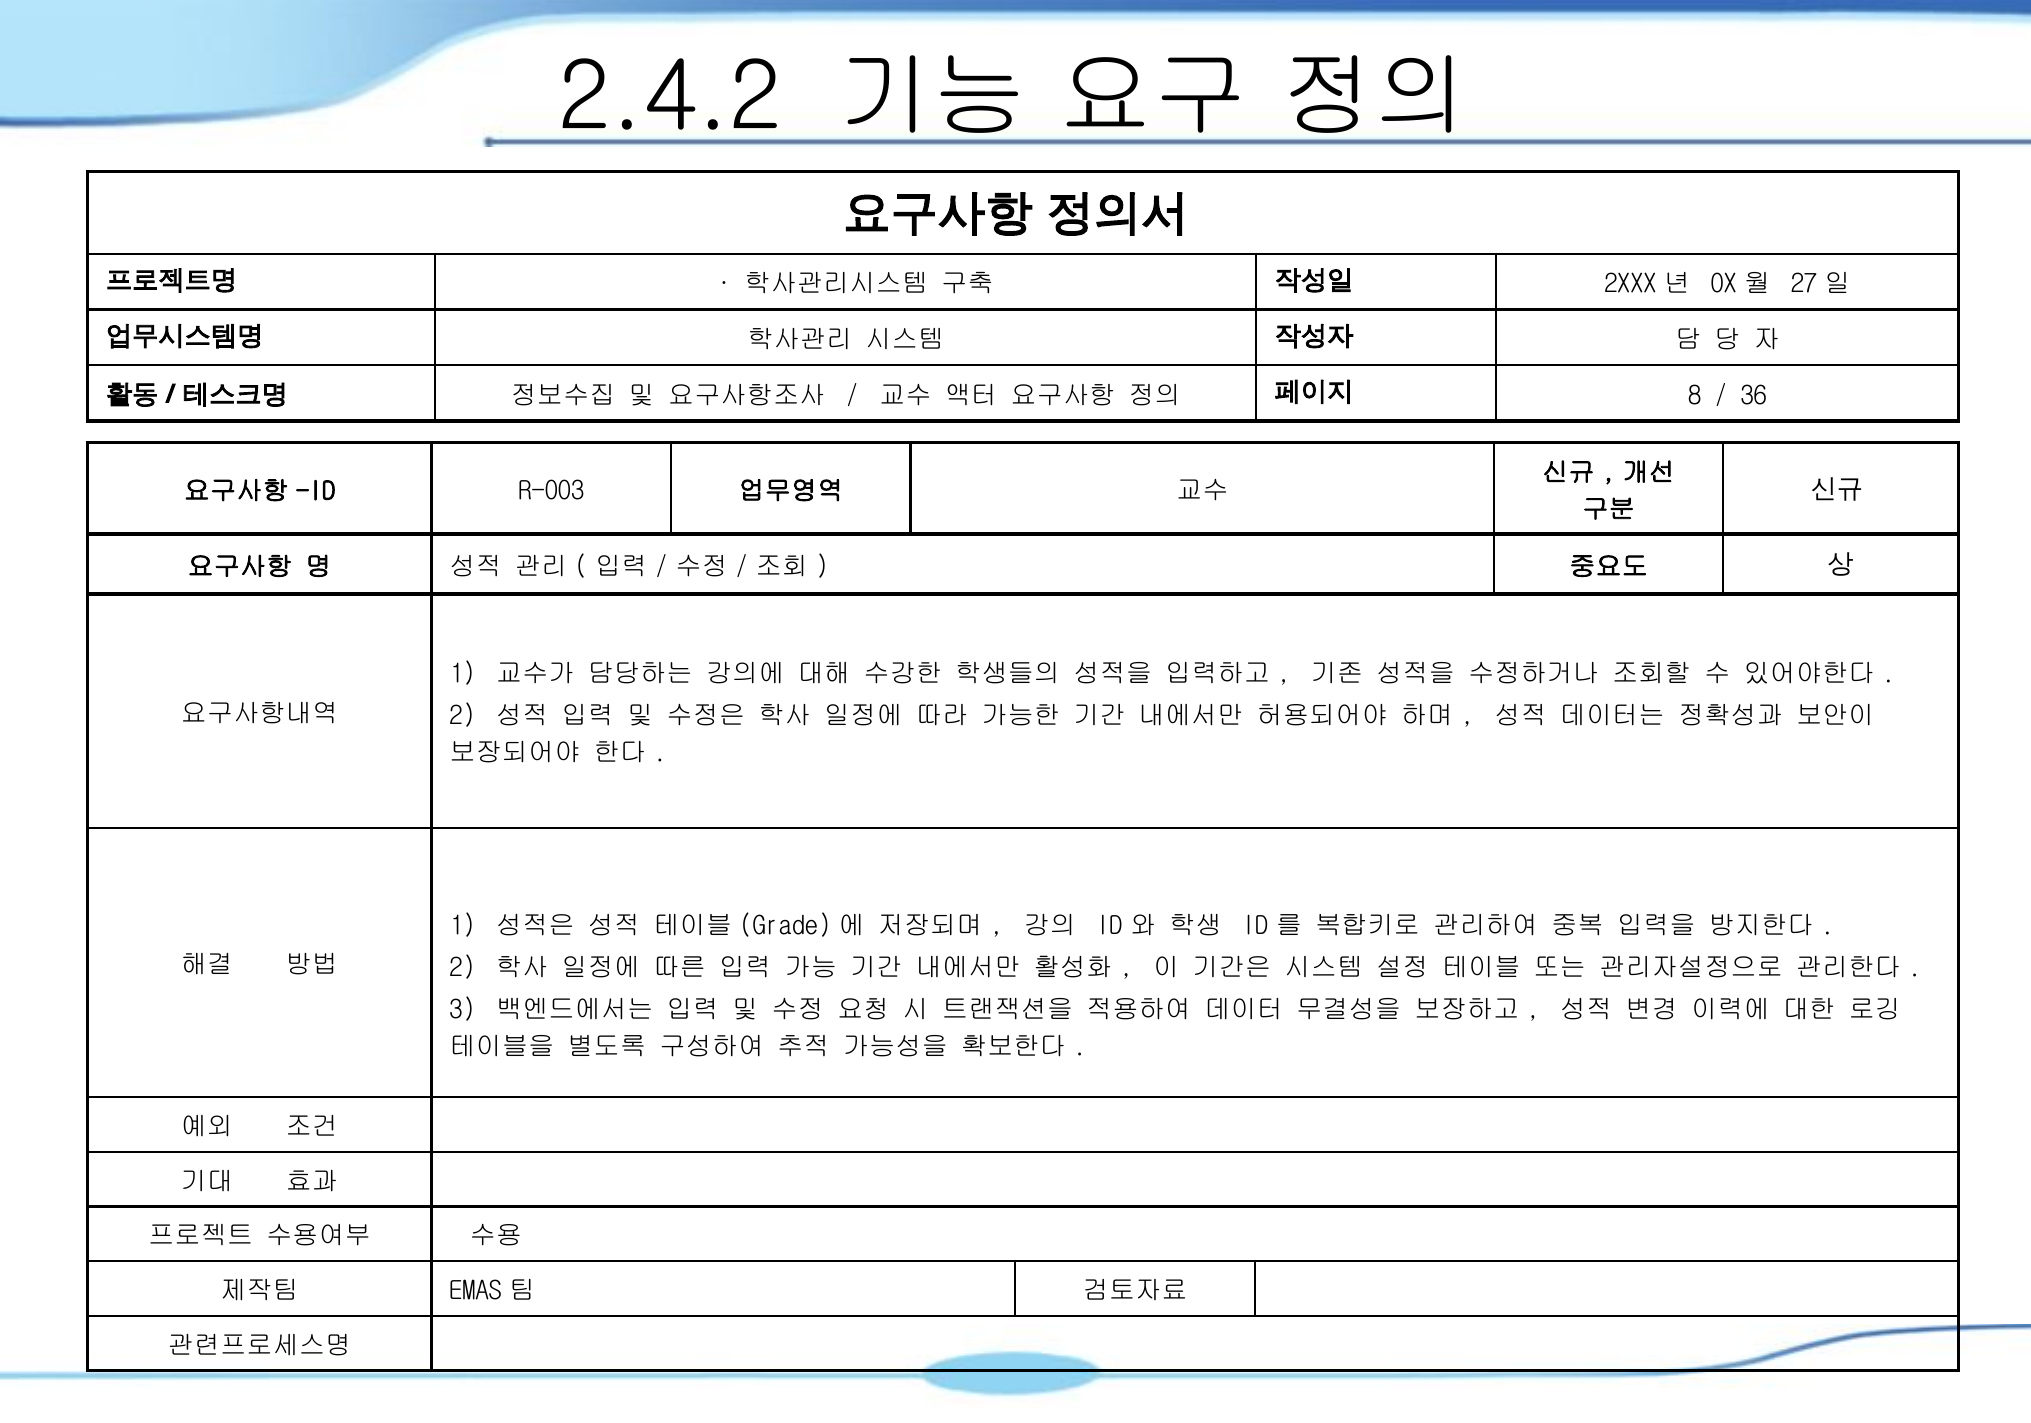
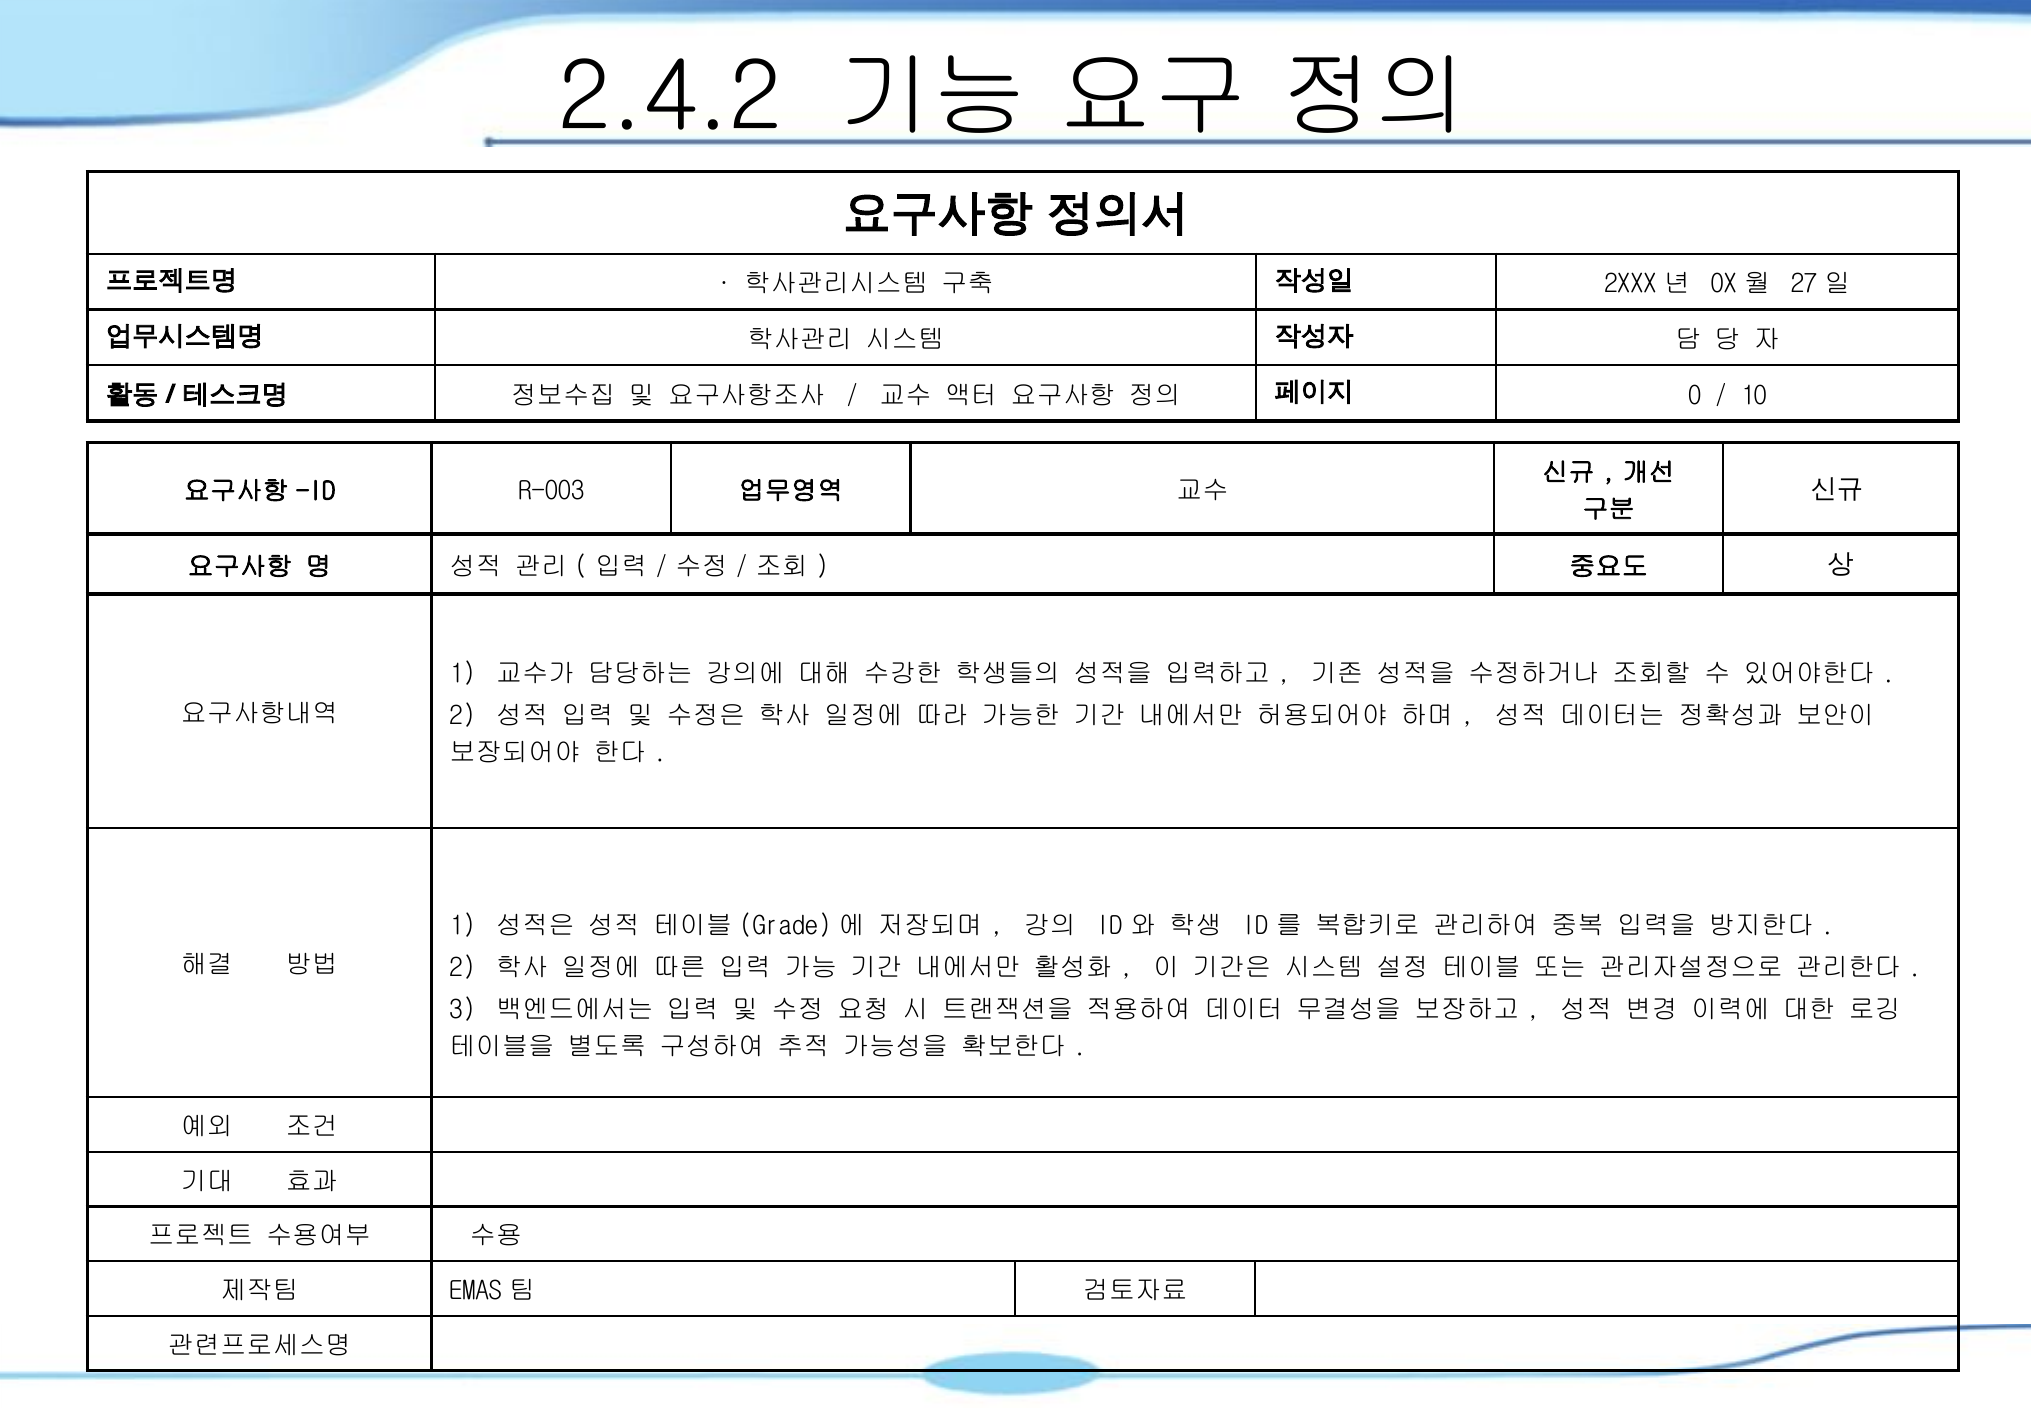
8: 8 -> 0 (1695, 395)
36: 36 -> 10 (1754, 395)
